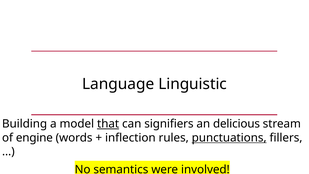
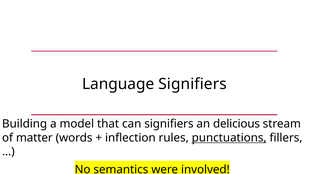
Language Linguistic: Linguistic -> Signifiers (193, 84)
that underline: present -> none (108, 124)
engine: engine -> matter (34, 138)
